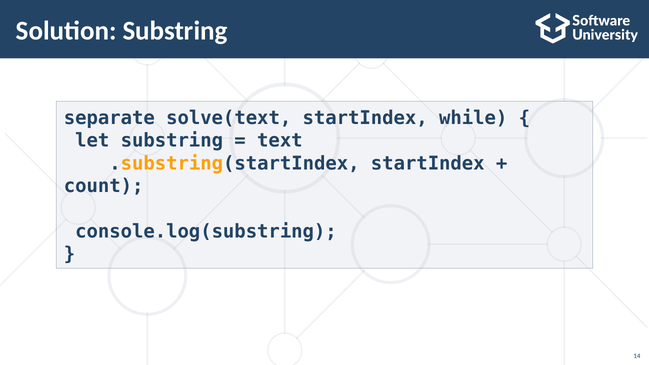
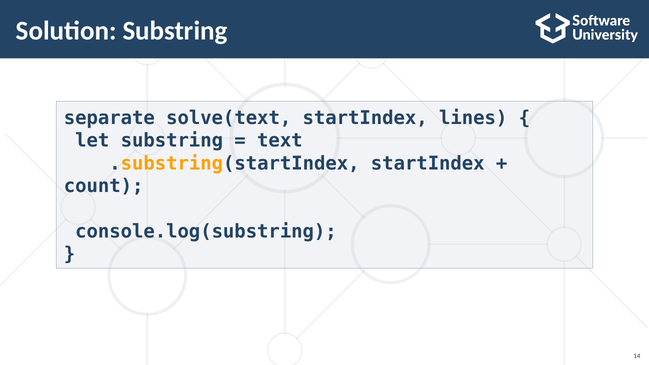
while: while -> lines (473, 118)
